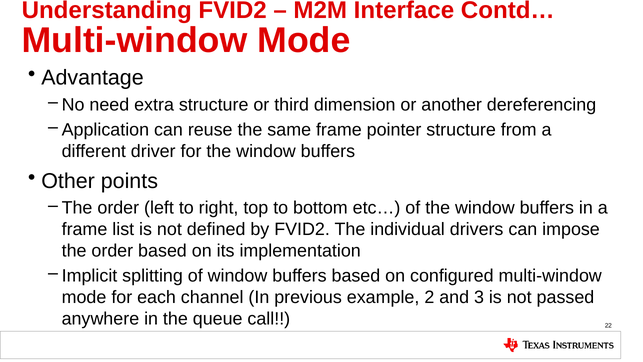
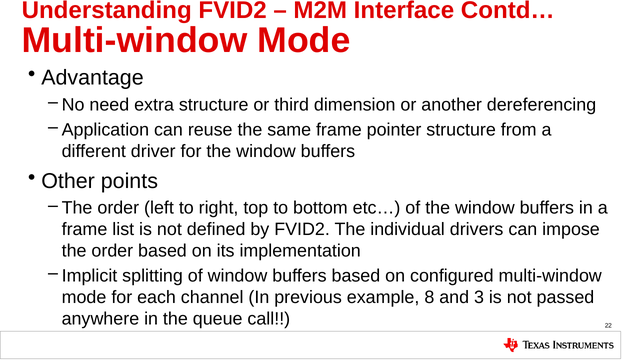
2: 2 -> 8 (429, 297)
